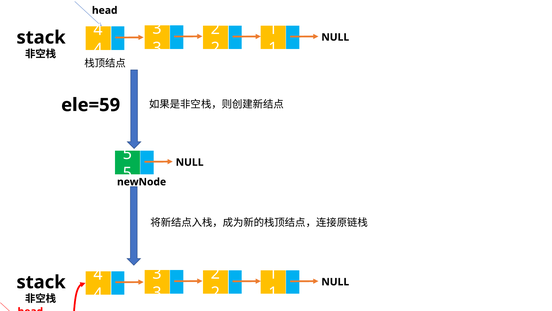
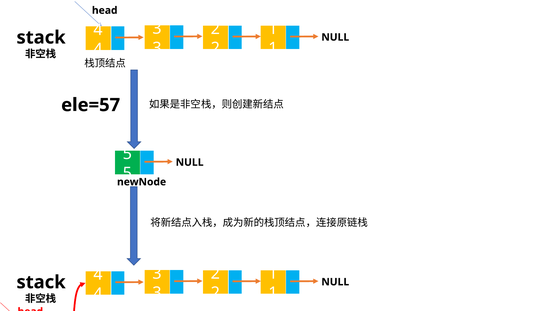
ele=59: ele=59 -> ele=57 (91, 105)
